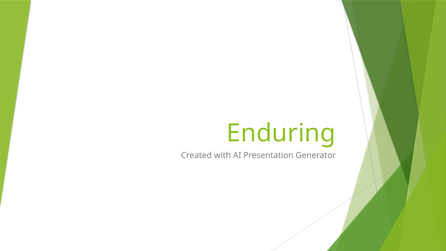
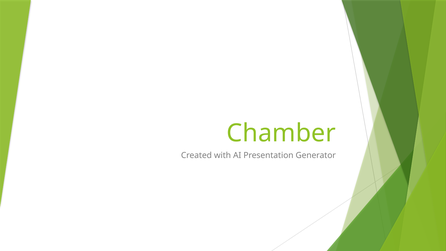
Enduring: Enduring -> Chamber (281, 133)
